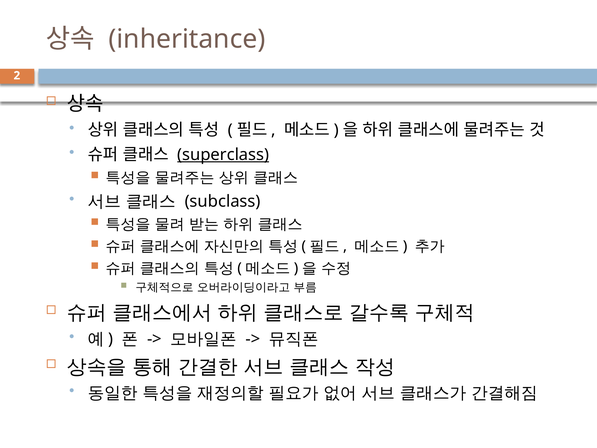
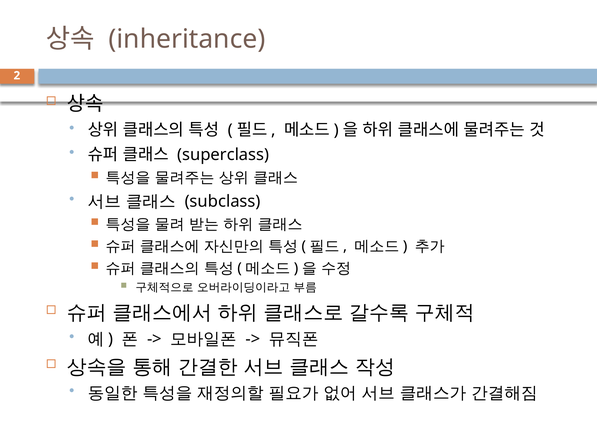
superclass underline: present -> none (223, 155)
